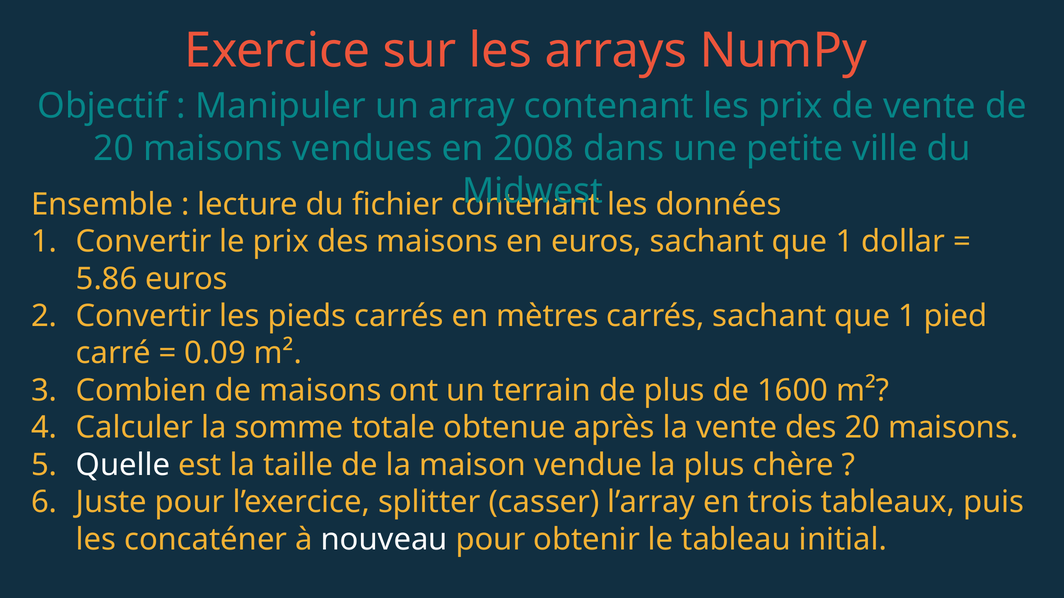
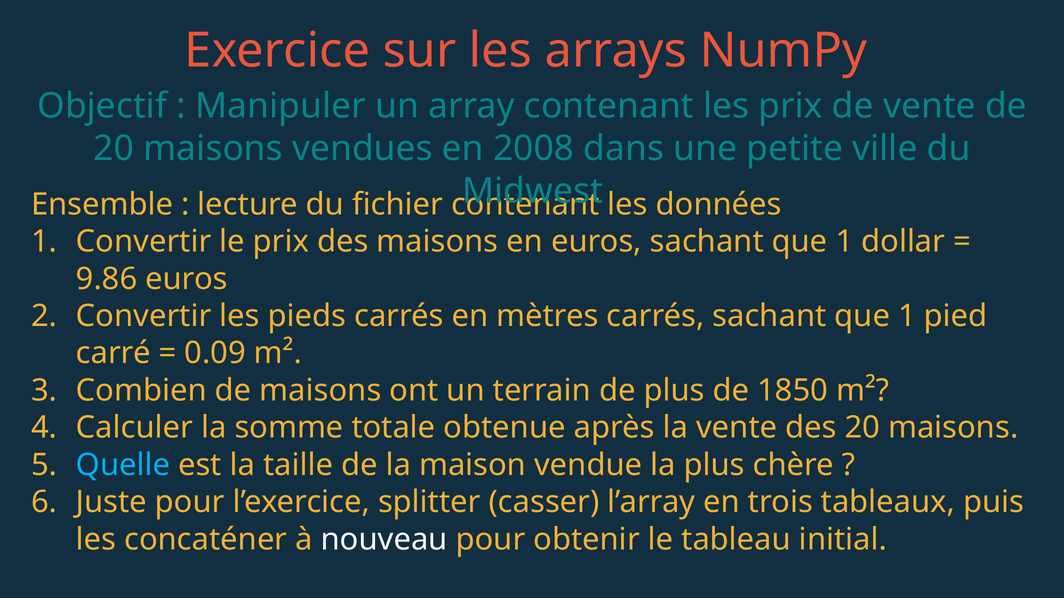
5.86: 5.86 -> 9.86 (107, 279)
1600: 1600 -> 1850 (793, 391)
Quelle colour: white -> light blue (123, 465)
